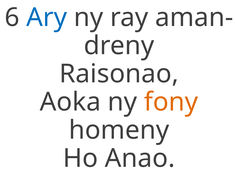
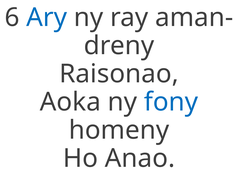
fony colour: orange -> blue (171, 102)
